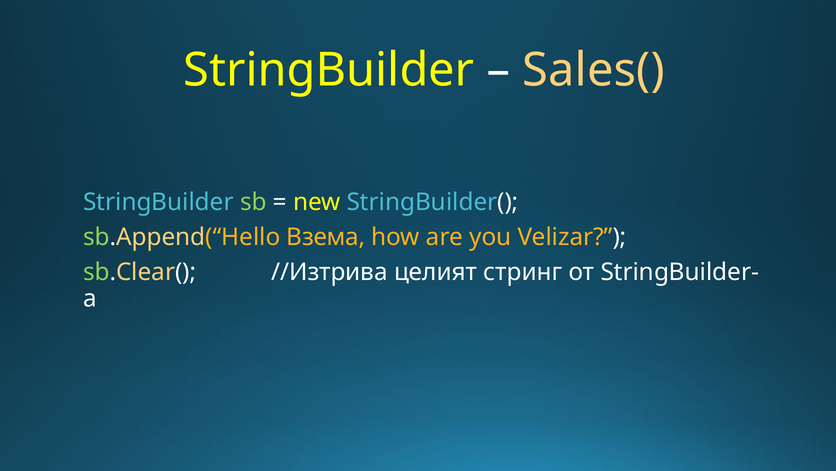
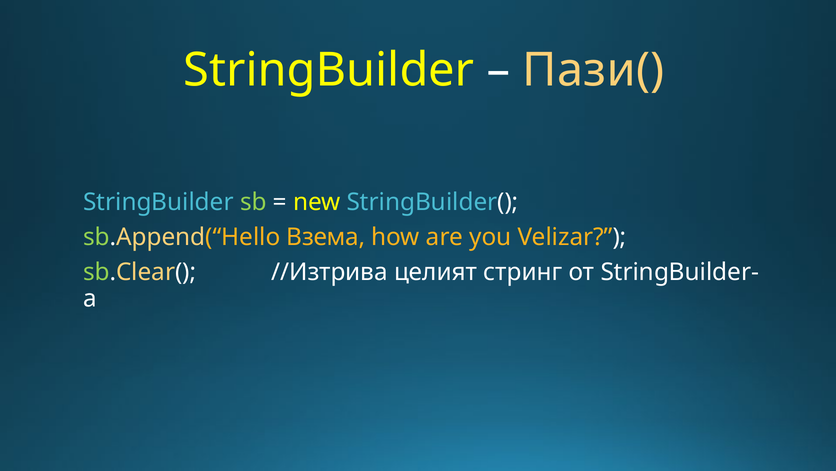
Sales(: Sales( -> Пази( (593, 70)
